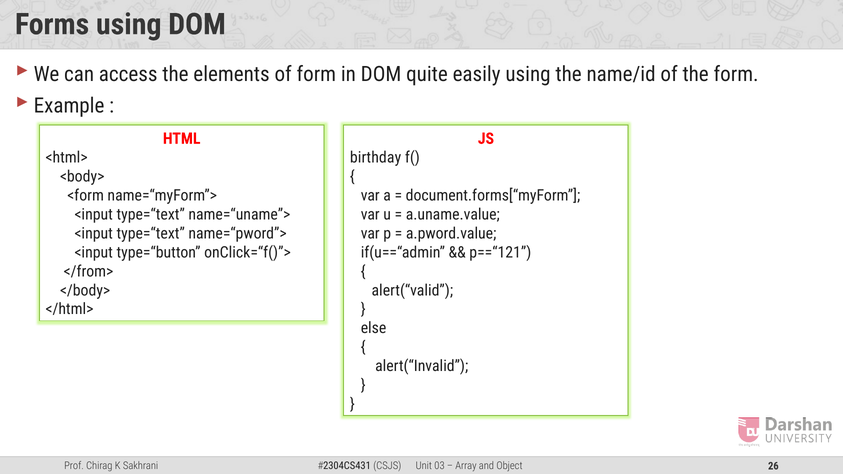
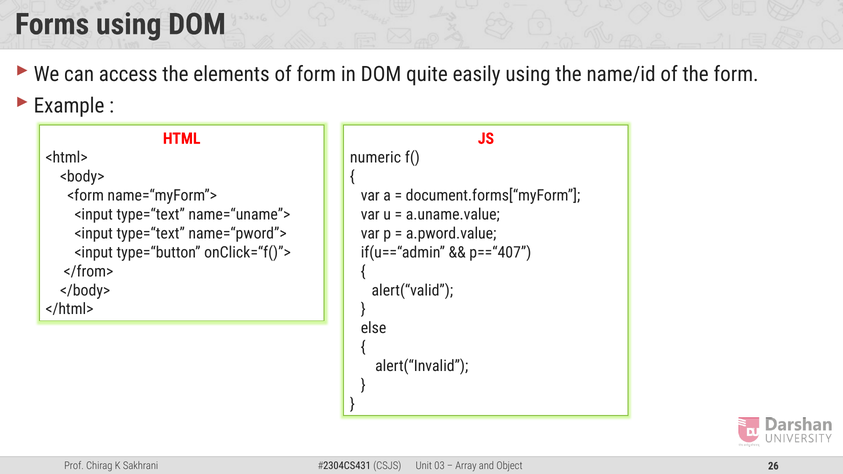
birthday: birthday -> numeric (376, 158)
p==“121: p==“121 -> p==“407 (500, 252)
